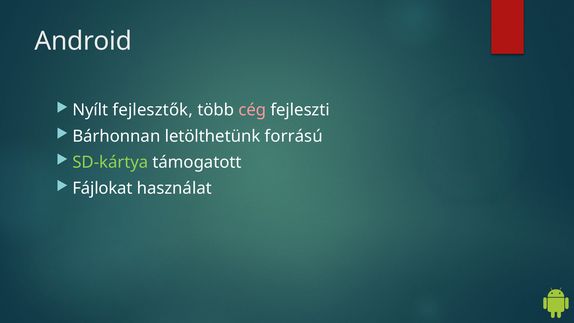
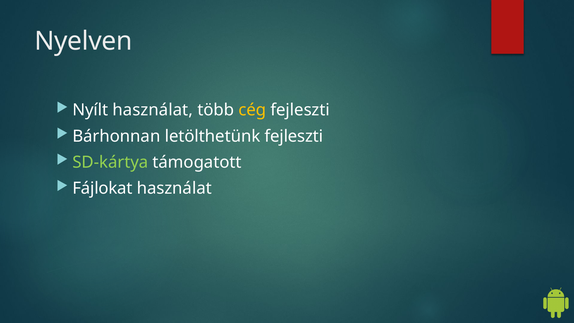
Android: Android -> Nyelven (83, 41)
Nyílt fejlesztők: fejlesztők -> használat (153, 110)
cég colour: pink -> yellow (252, 110)
letölthetünk forrású: forrású -> fejleszti (294, 136)
